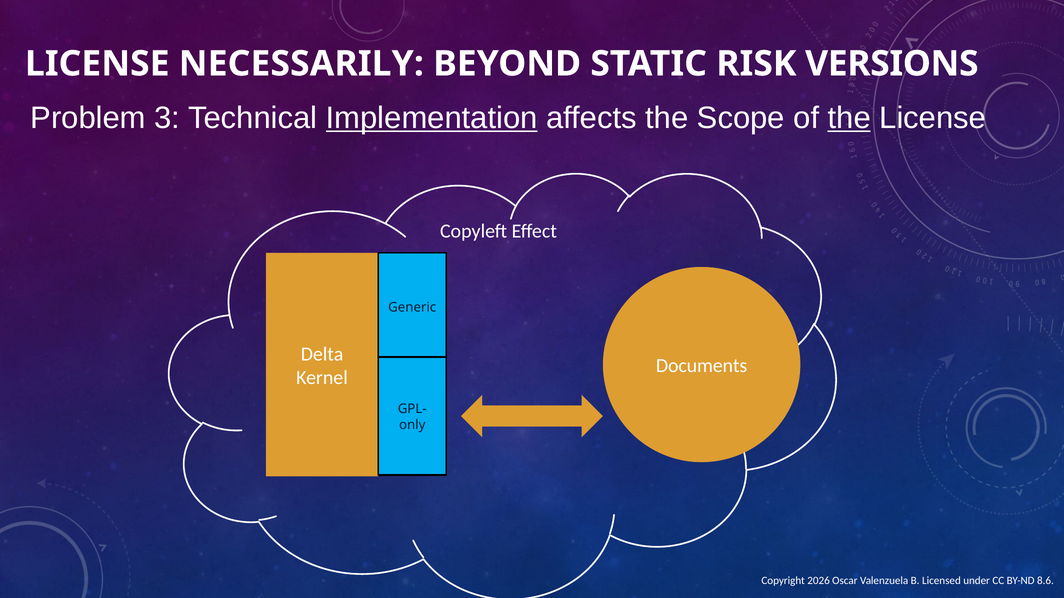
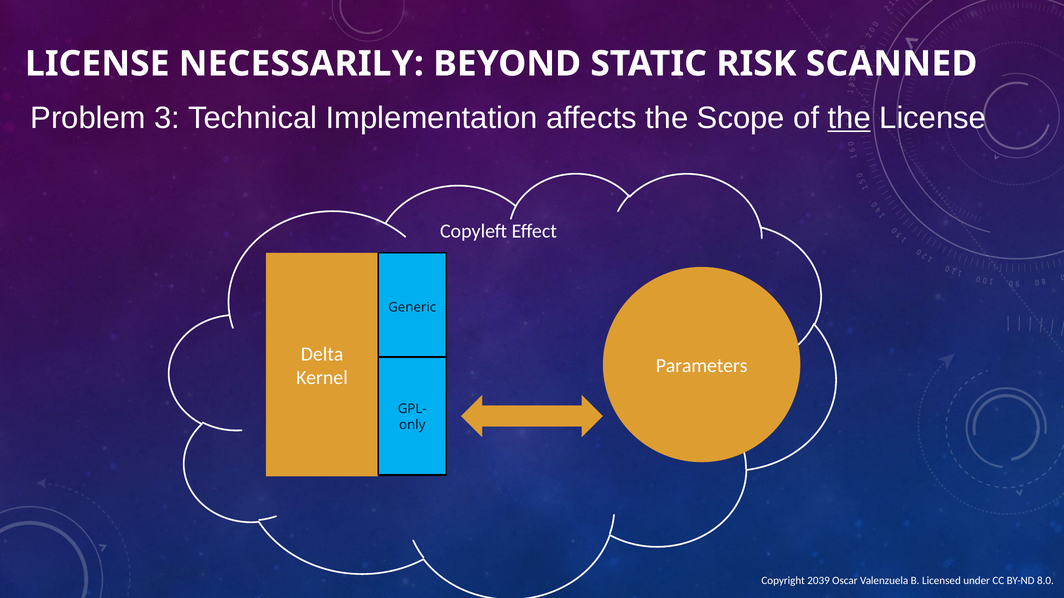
VERSIONS: VERSIONS -> SCANNED (892, 64)
Implementation underline: present -> none (432, 118)
Documents: Documents -> Parameters (702, 366)
2026: 2026 -> 2039 (819, 581)
8.6: 8.6 -> 8.0 (1045, 581)
